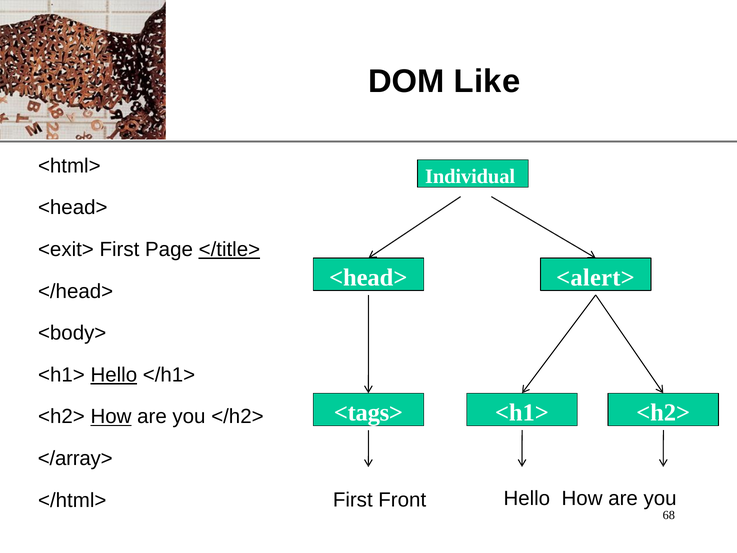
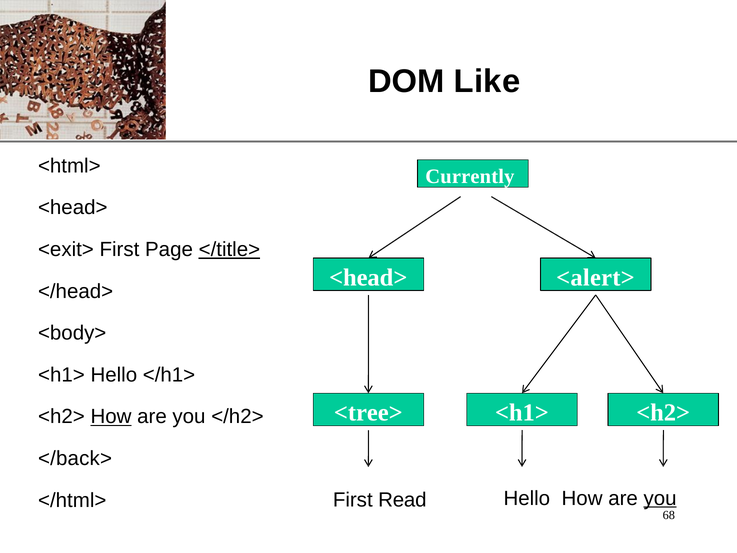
Individual: Individual -> Currently (470, 176)
Hello underline: present -> none (114, 375)
<tags>: <tags> -> <tree> (368, 412)
</array>: </array> -> </back> (75, 458)
Front: Front -> Read (402, 500)
you underline: none -> present (660, 498)
